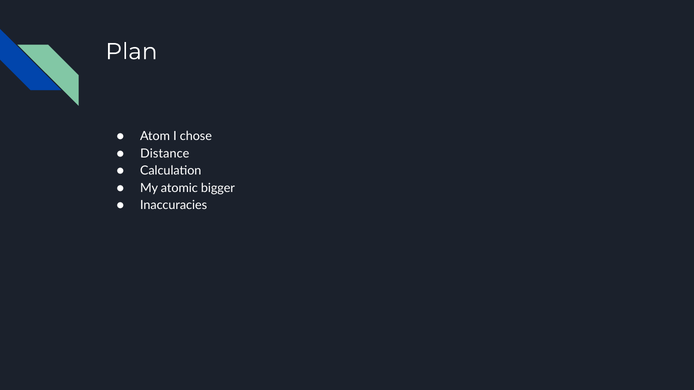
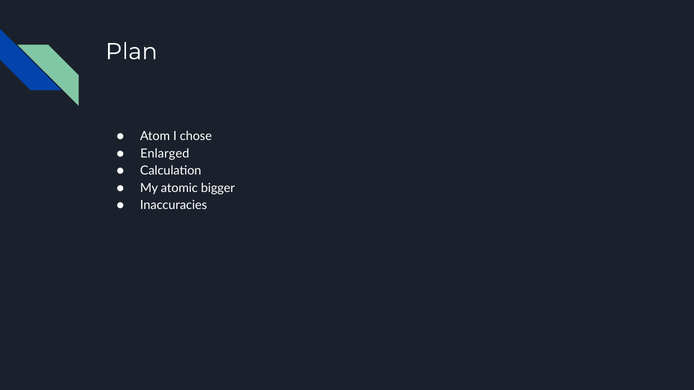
Distance: Distance -> Enlarged (165, 154)
